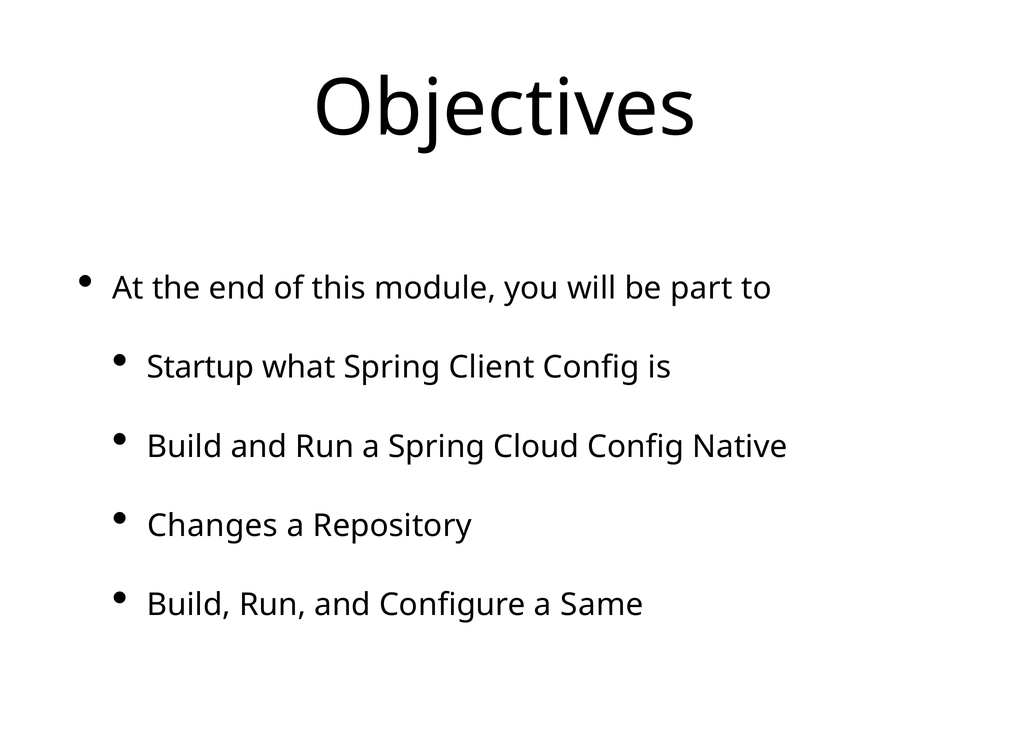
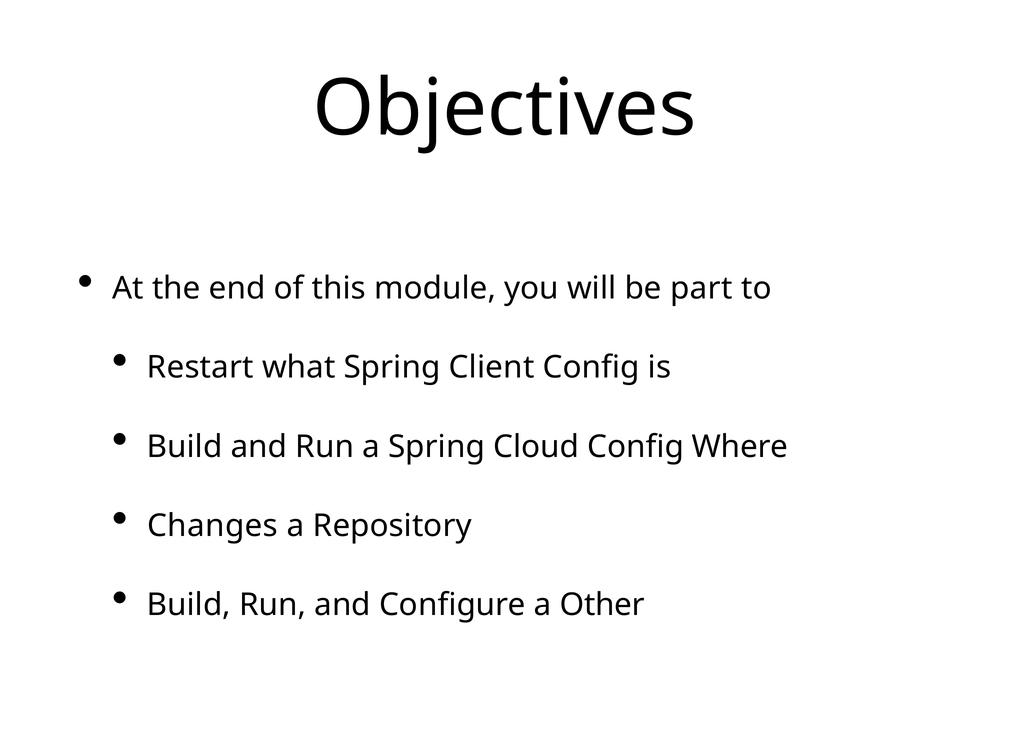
Startup: Startup -> Restart (200, 368)
Native: Native -> Where (740, 447)
Same: Same -> Other (602, 606)
